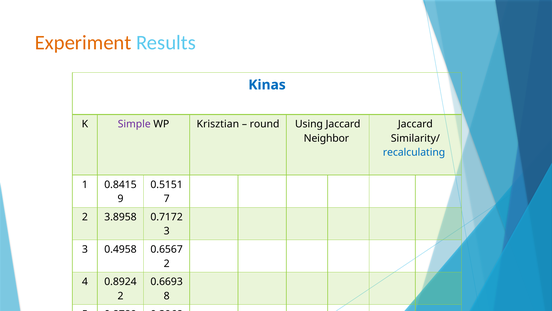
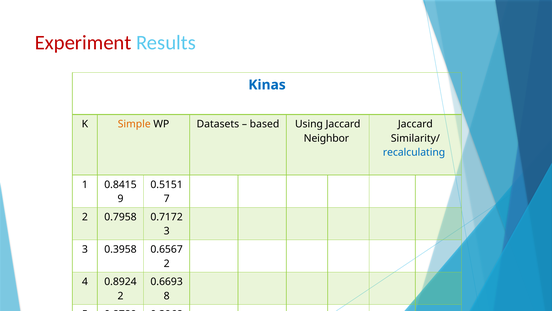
Experiment colour: orange -> red (83, 43)
Simple colour: purple -> orange (134, 124)
Krisztian: Krisztian -> Datasets (218, 124)
round: round -> based (265, 124)
3.8958: 3.8958 -> 0.7958 (120, 217)
0.4958: 0.4958 -> 0.3958 (120, 249)
